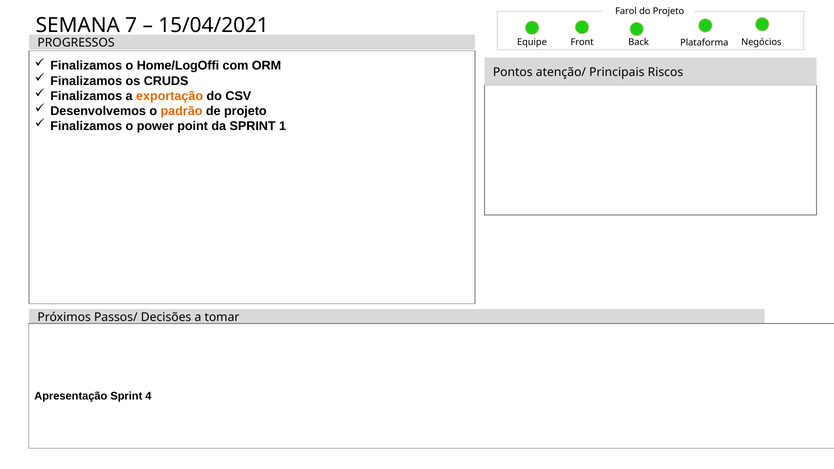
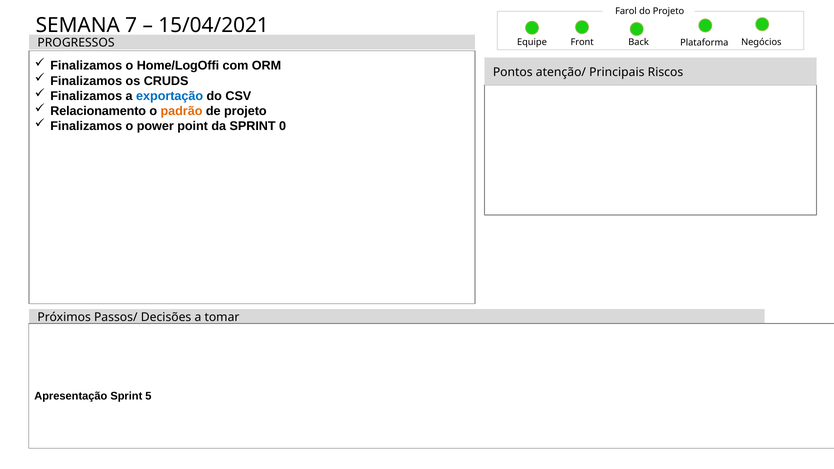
exportação colour: orange -> blue (170, 96)
Desenvolvemos: Desenvolvemos -> Relacionamento (98, 111)
1: 1 -> 0 (283, 126)
4: 4 -> 5 (148, 396)
